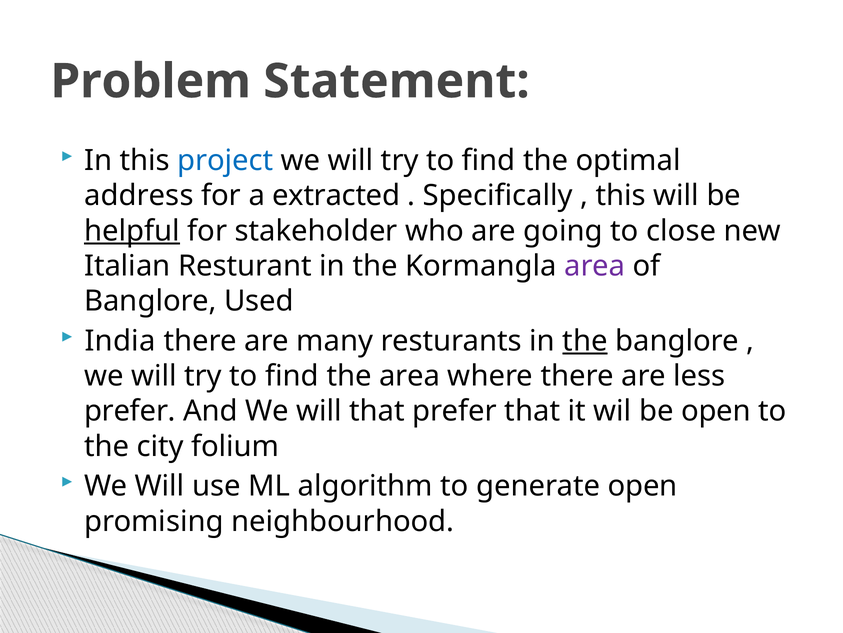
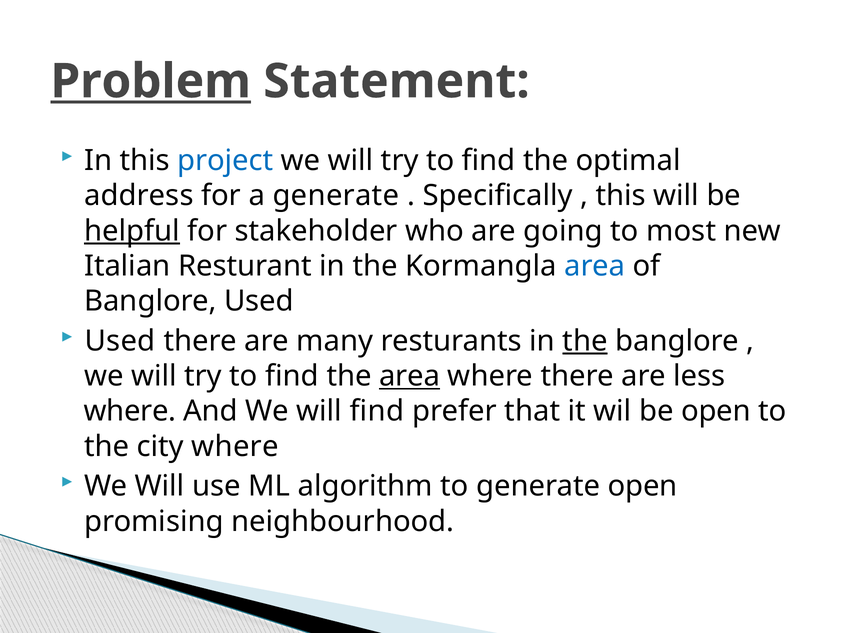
Problem underline: none -> present (151, 81)
a extracted: extracted -> generate (336, 195)
close: close -> most (681, 231)
area colour: purple -> blue (595, 266)
India: India -> Used (120, 341)
area underline: none -> present (410, 376)
prefer: prefer -> where (130, 411)
will that: that -> find (377, 411)
city folium: folium -> where (235, 446)
